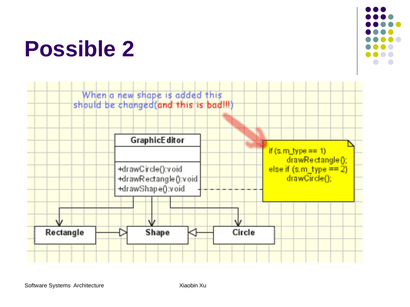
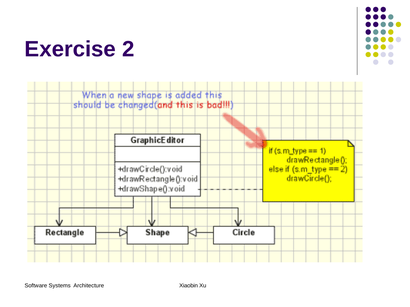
Possible: Possible -> Exercise (70, 49)
